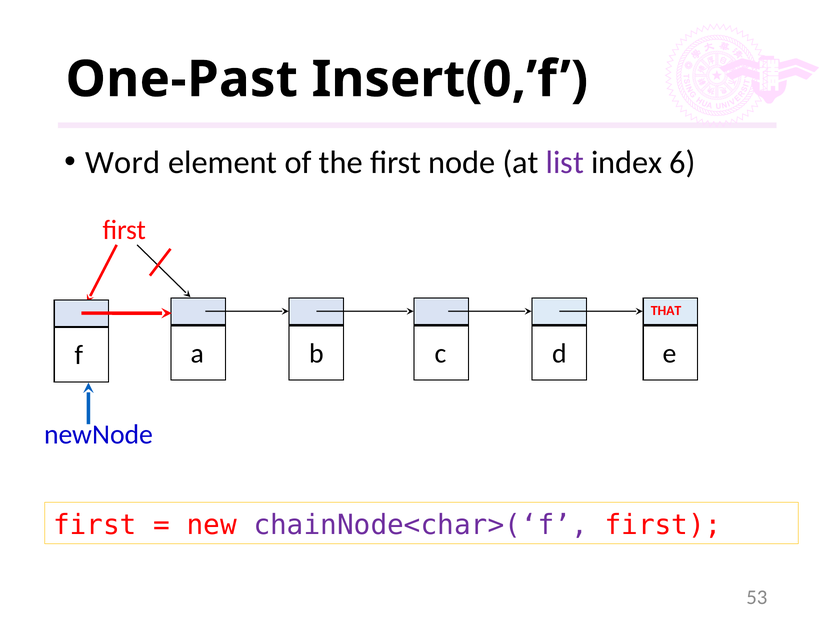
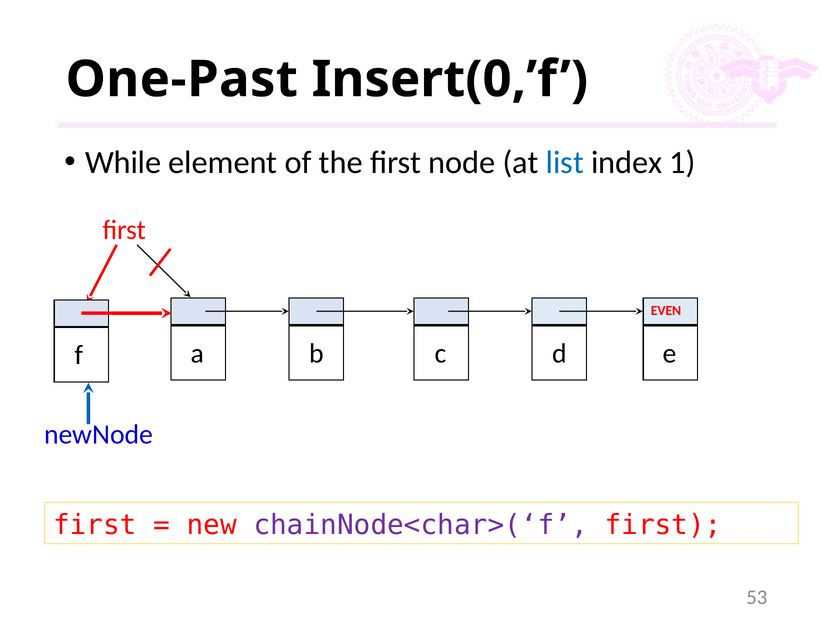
Word: Word -> While (123, 162)
list colour: purple -> blue (565, 162)
6: 6 -> 1 (682, 162)
THAT: THAT -> EVEN (666, 311)
